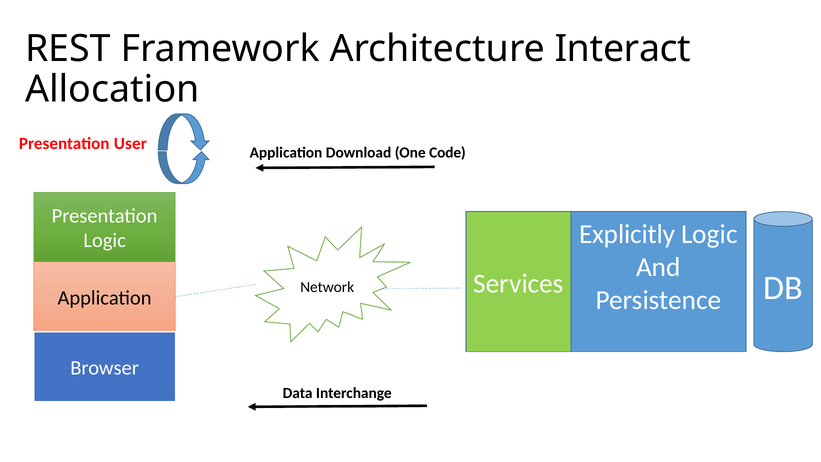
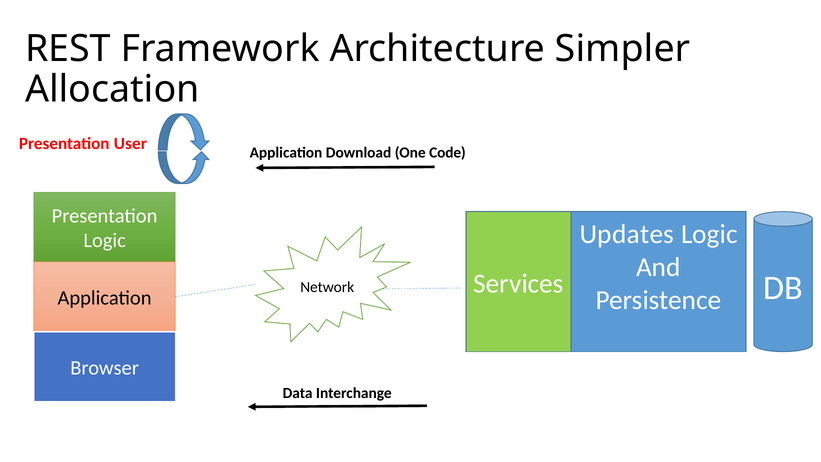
Interact: Interact -> Simpler (623, 49)
Explicitly: Explicitly -> Updates (627, 234)
